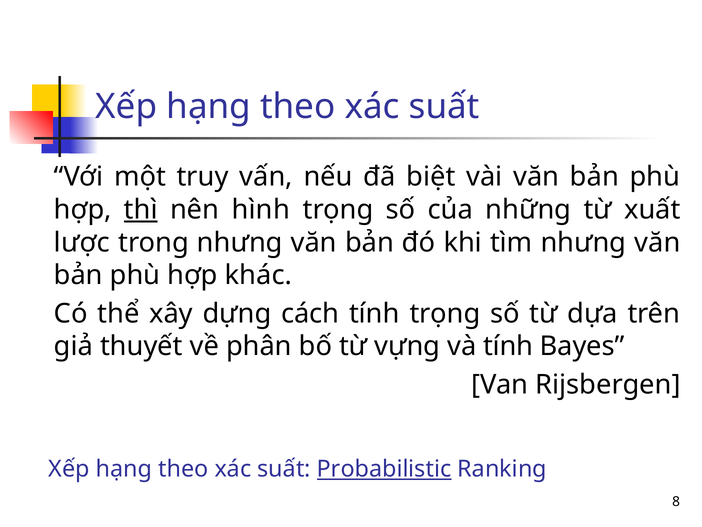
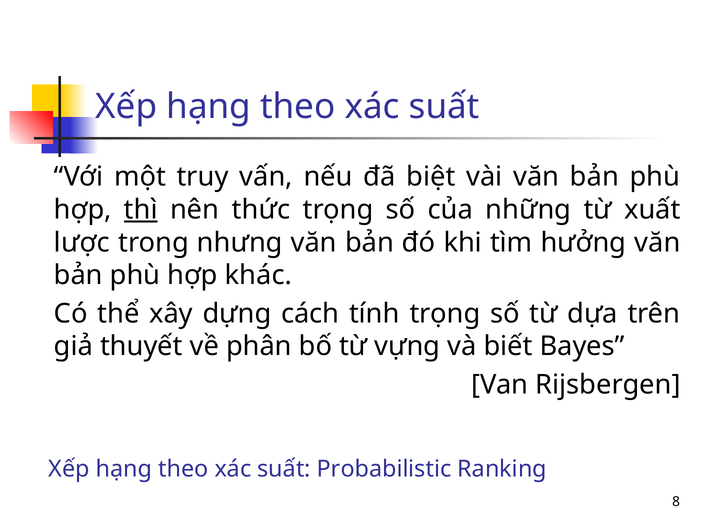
hình: hình -> thức (261, 209)
tìm nhưng: nhưng -> hưởng (583, 242)
và tính: tính -> biết (508, 346)
Probabilistic underline: present -> none (384, 469)
